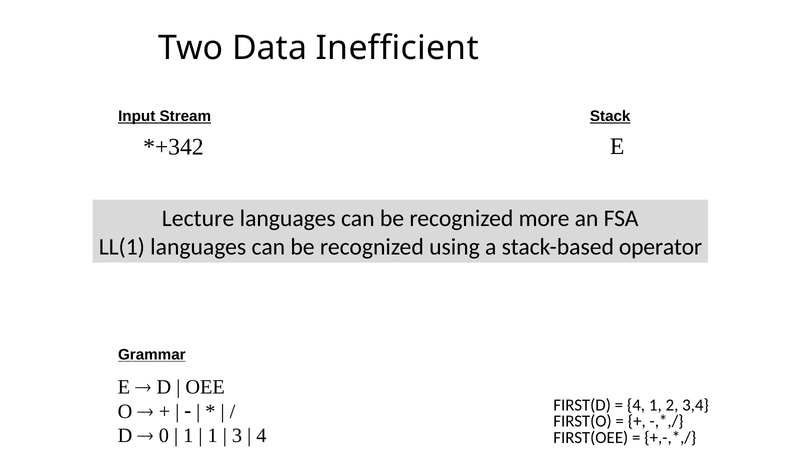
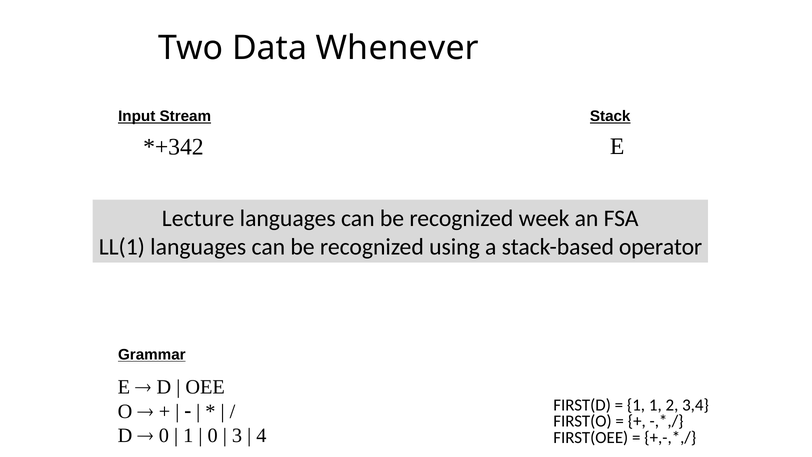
Inefficient: Inefficient -> Whenever (397, 48)
more: more -> week (544, 218)
4: 4 -> 1 (636, 405)
1: 1 -> 0 (213, 436)
